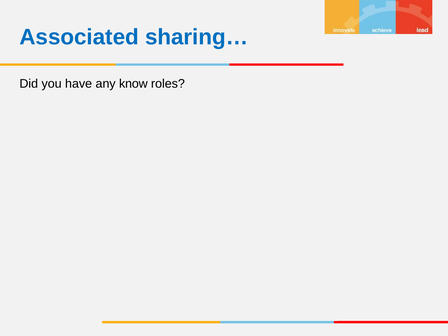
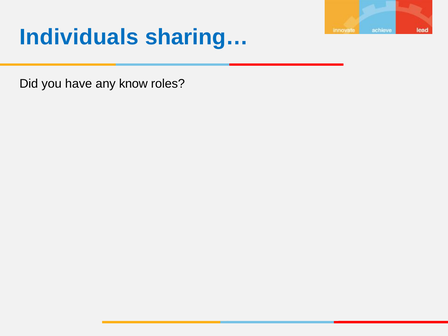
Associated: Associated -> Individuals (79, 37)
